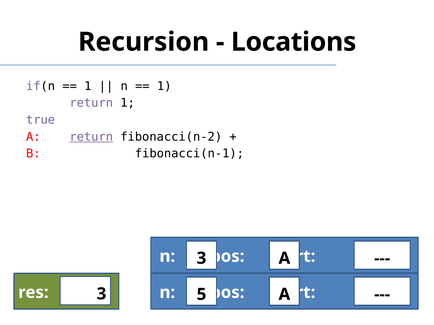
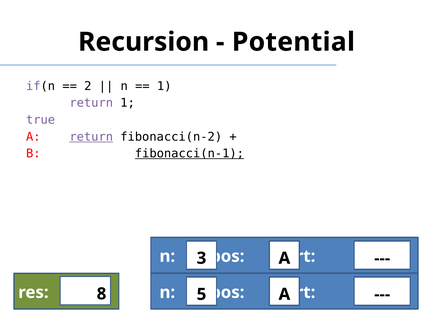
Locations: Locations -> Potential (293, 42)
1: 1 -> 2 (88, 86)
fibonacci(n-1 underline: none -> present (189, 154)
res 3: 3 -> 8 (102, 294)
